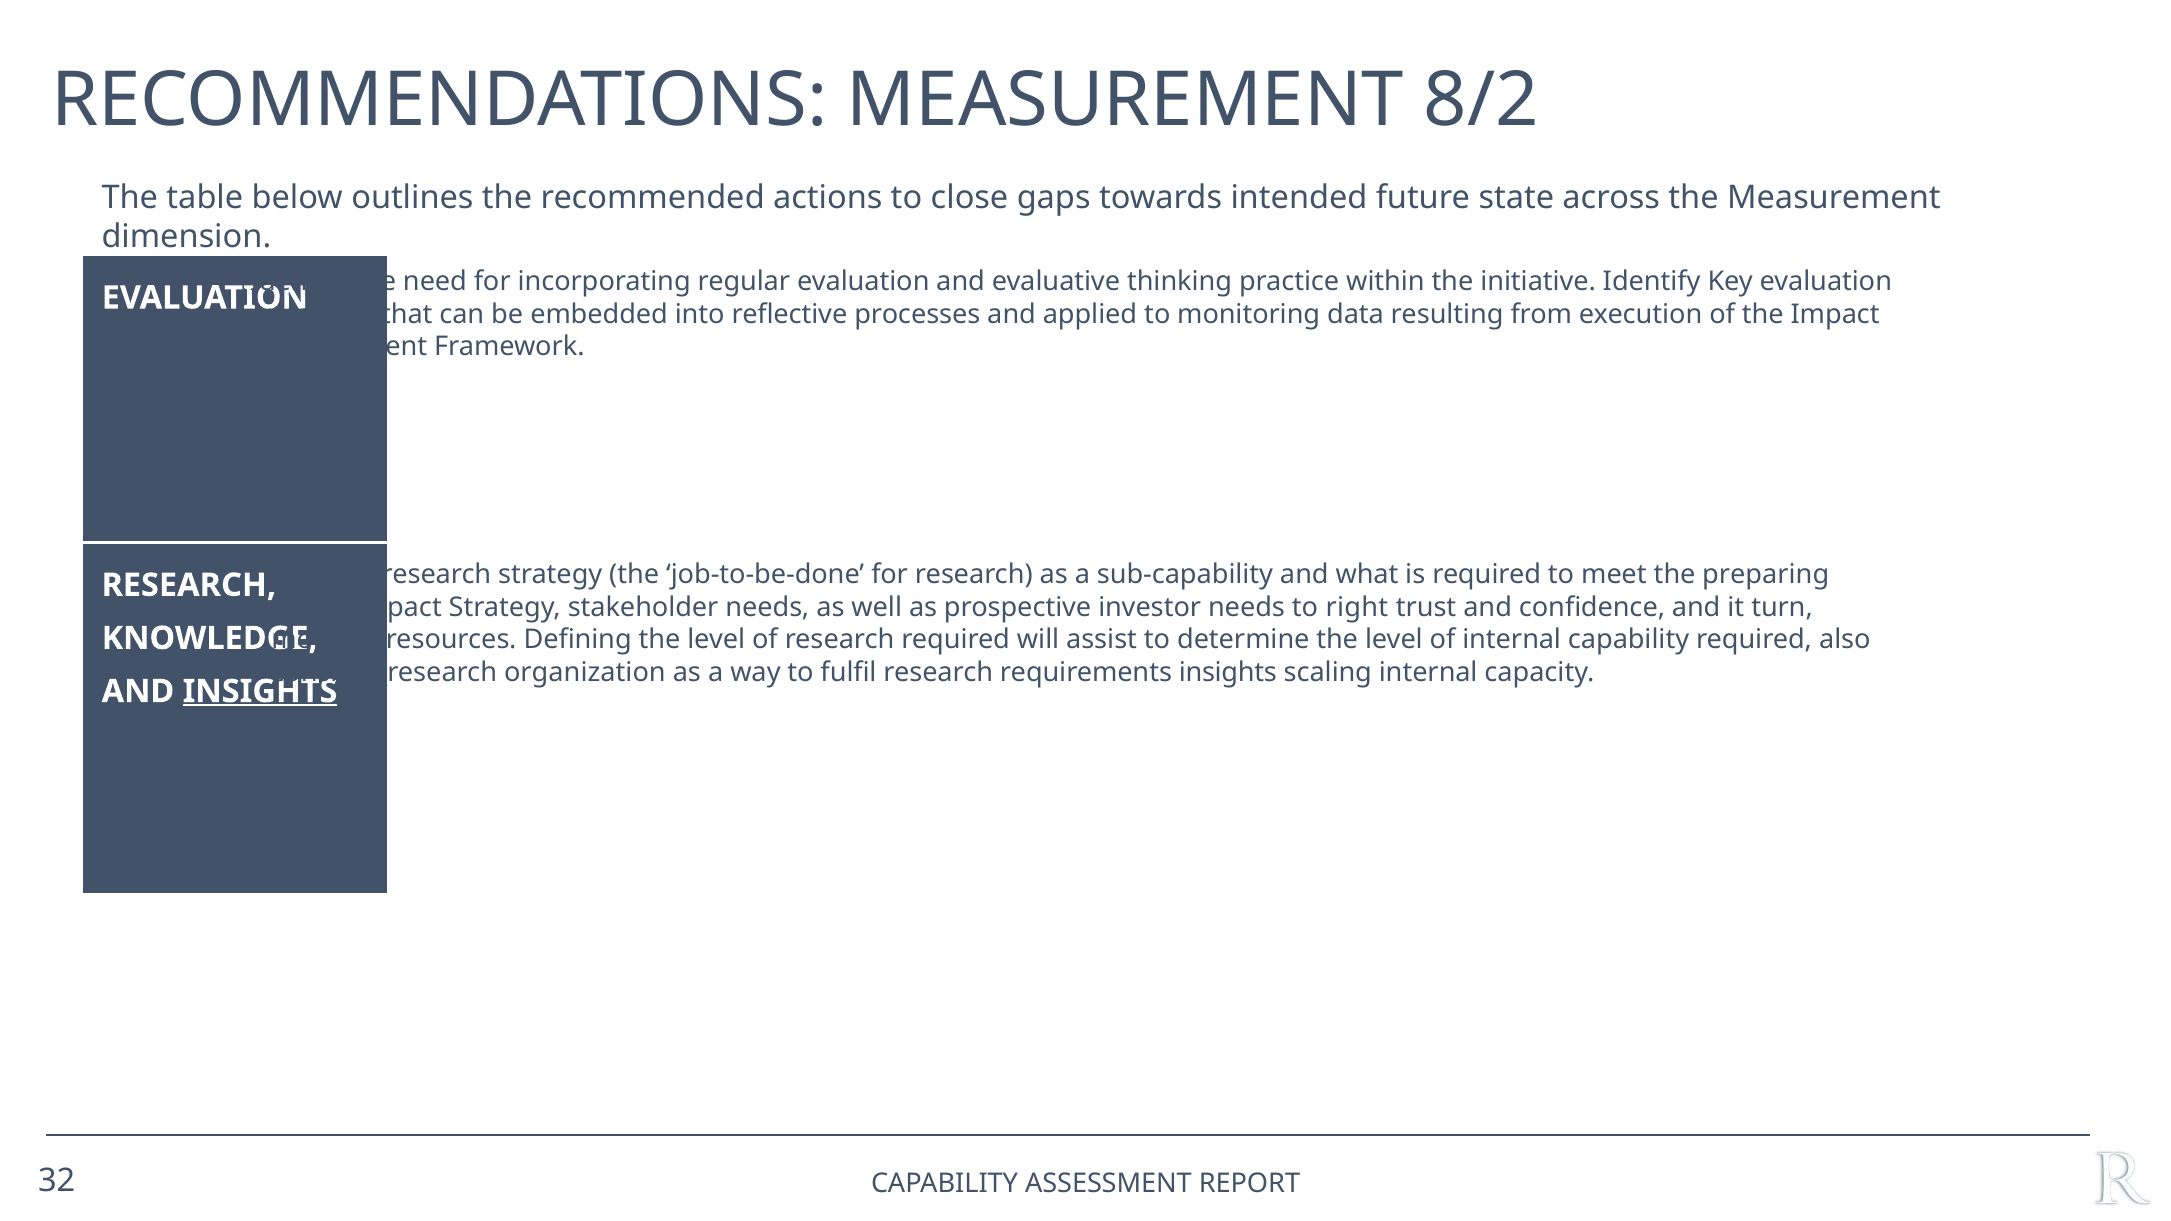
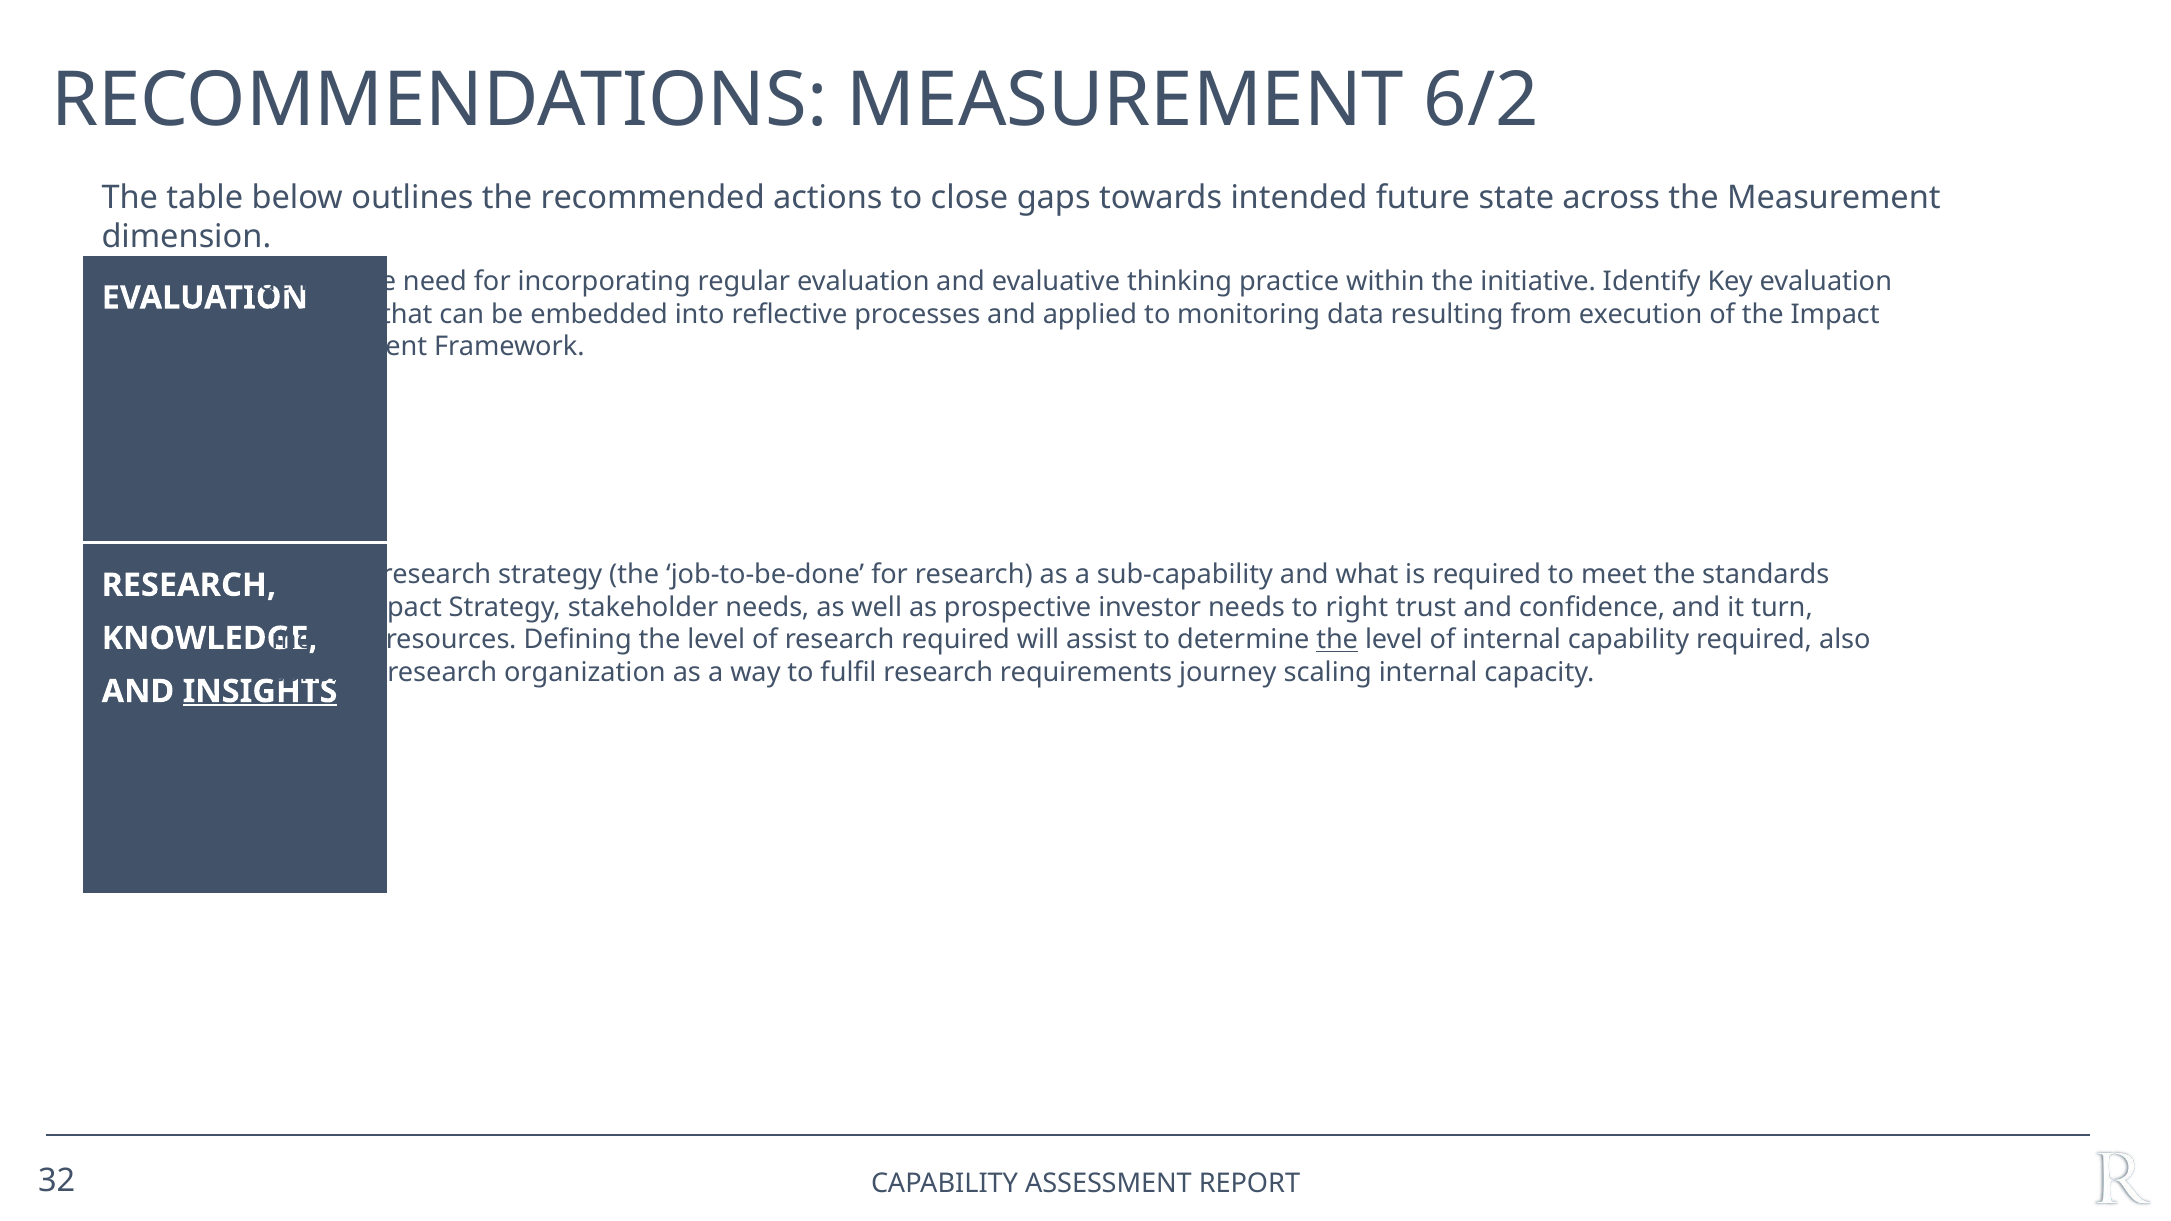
8/2: 8/2 -> 6/2 (1481, 100)
preparing: preparing -> standards (1766, 575)
the underline: none -> present (1337, 640)
requirements insights: insights -> journey (1228, 673)
